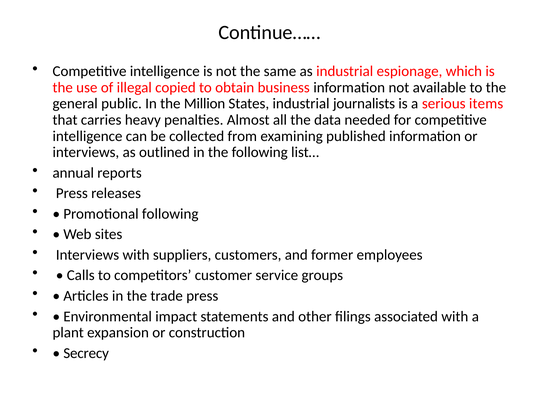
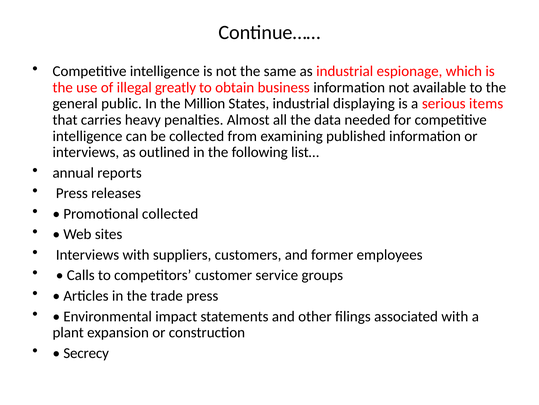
copied: copied -> greatly (176, 87)
journalists: journalists -> displaying (364, 103)
Promotional following: following -> collected (170, 213)
